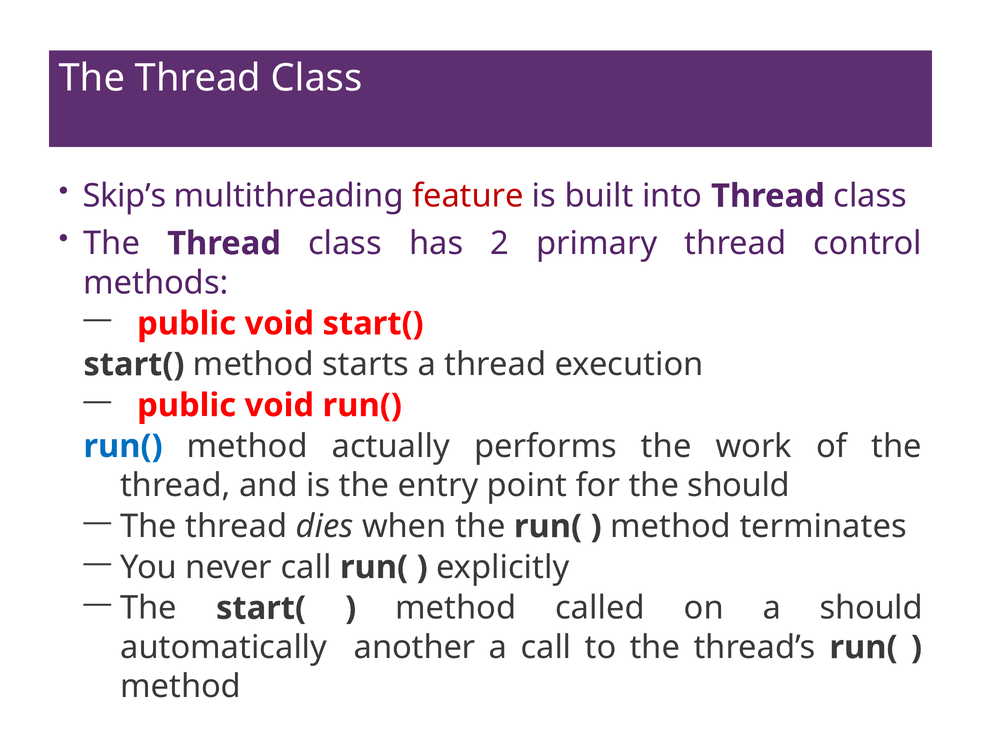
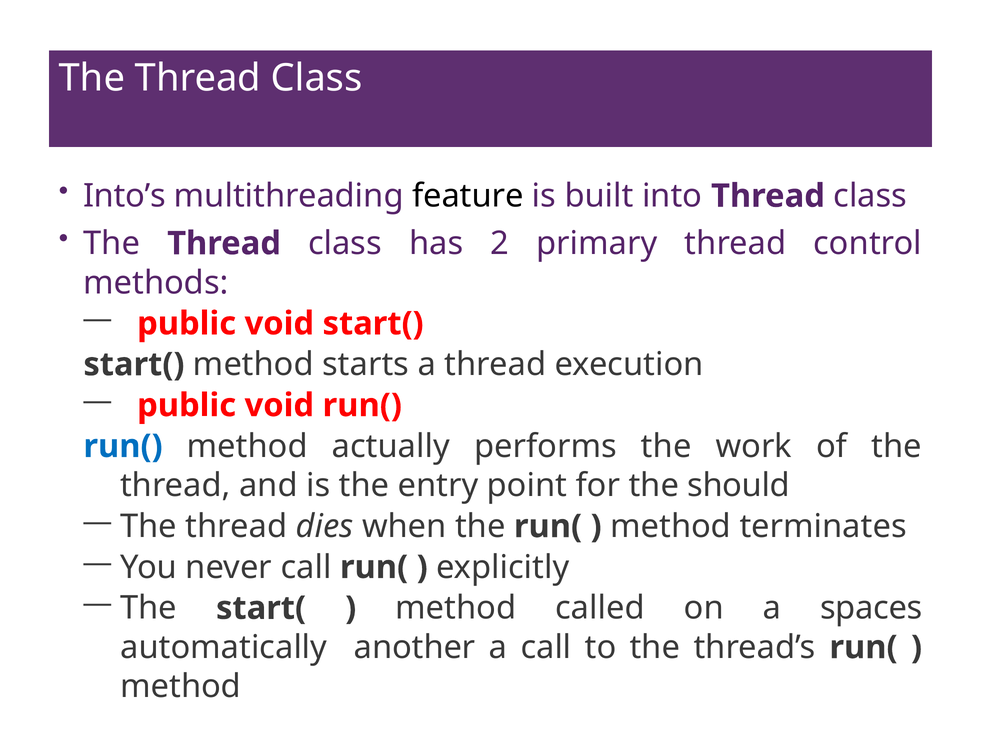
Skip’s: Skip’s -> Into’s (124, 196)
feature colour: red -> black (468, 196)
a should: should -> spaces (871, 608)
